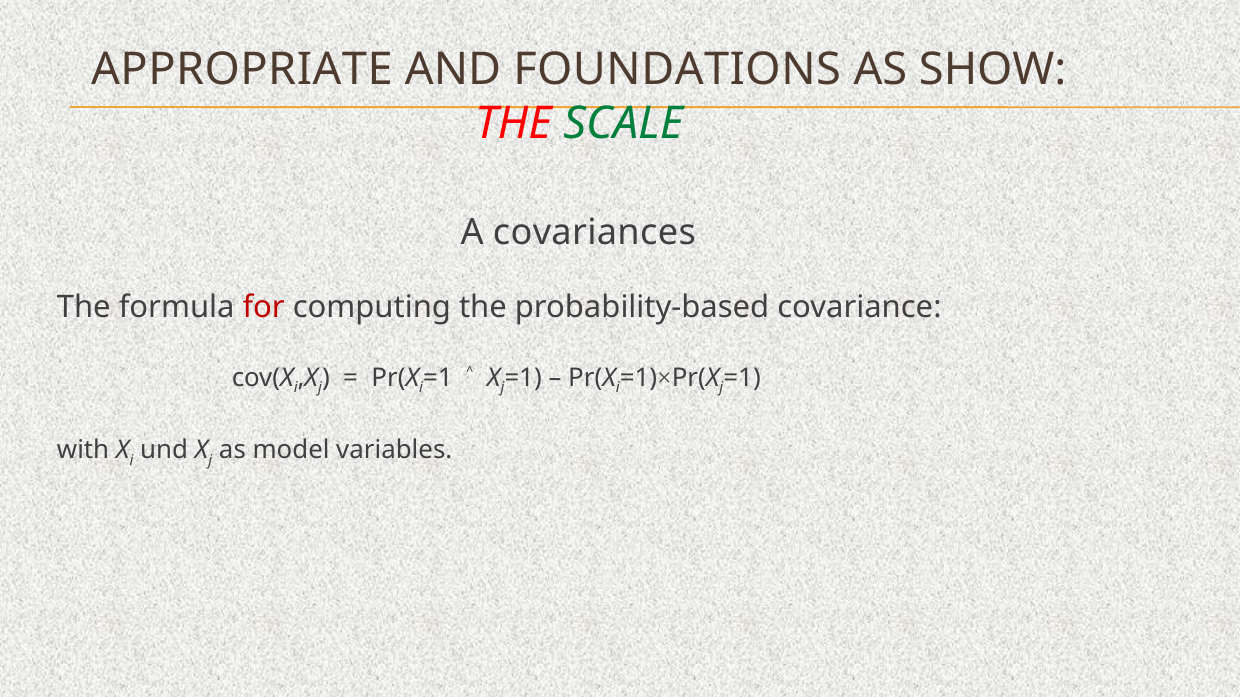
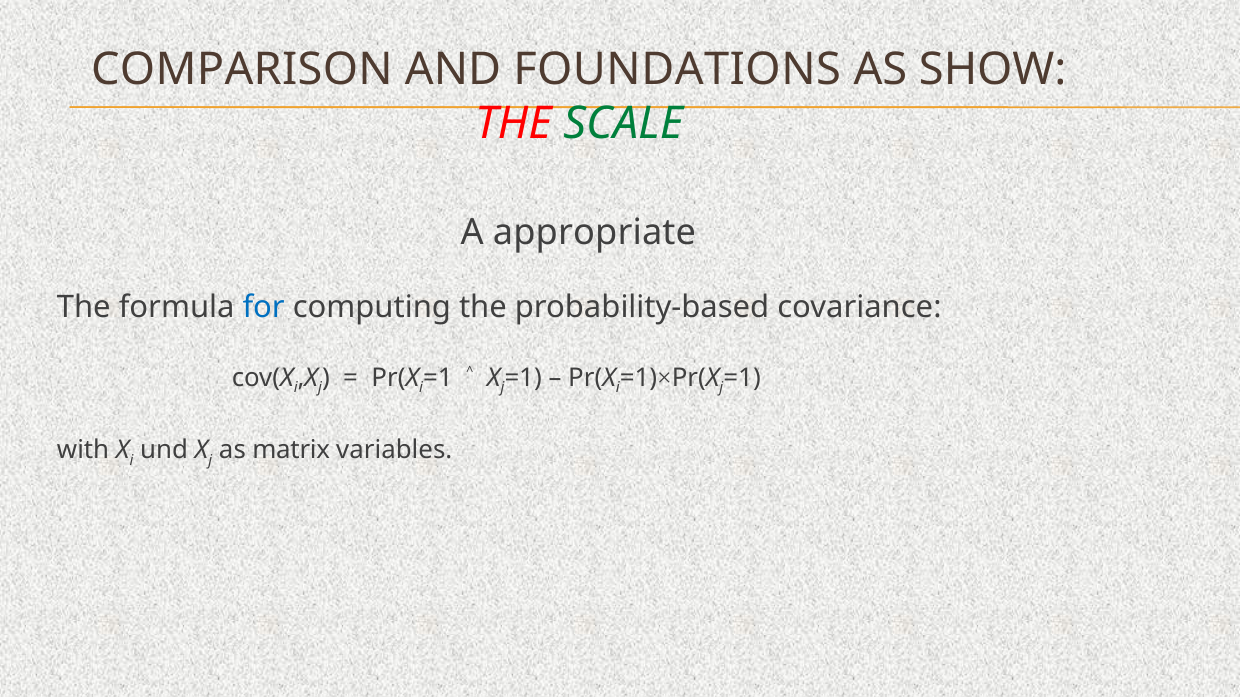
APPROPRIATE: APPROPRIATE -> COMPARISON (242, 69)
covariances: covariances -> appropriate (594, 232)
for colour: red -> blue (264, 307)
model: model -> matrix (291, 451)
